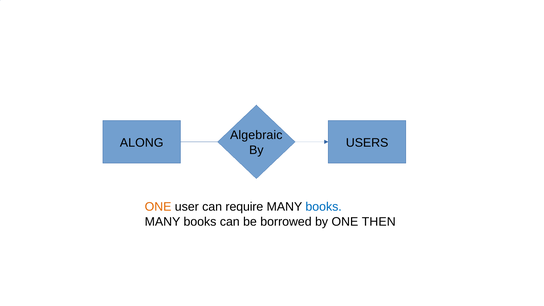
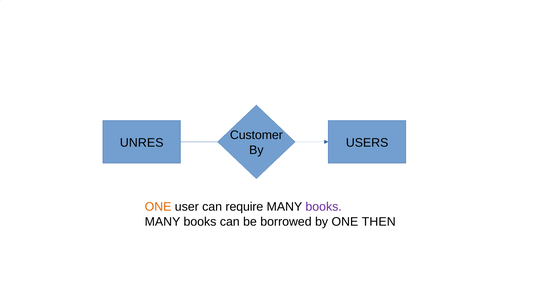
Algebraic: Algebraic -> Customer (256, 135)
ALONG: ALONG -> UNRES (142, 143)
books colour: blue -> purple (324, 207)
